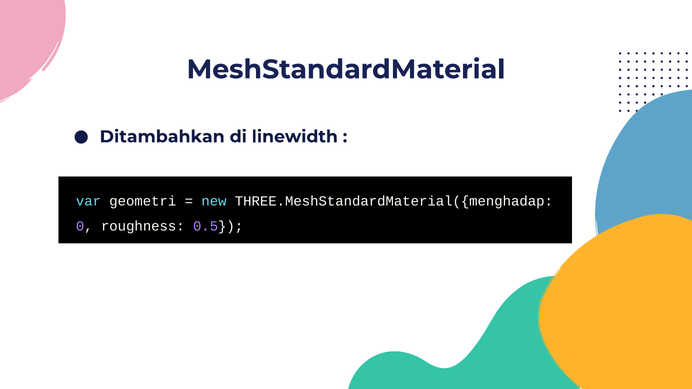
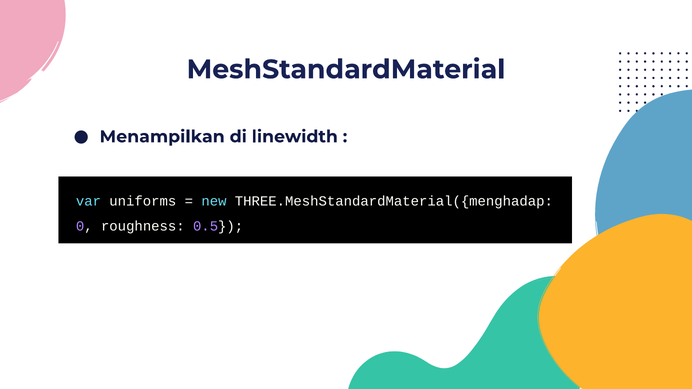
Ditambahkan: Ditambahkan -> Menampilkan (162, 137)
geometri: geometri -> uniforms (143, 201)
